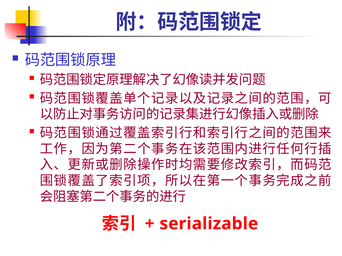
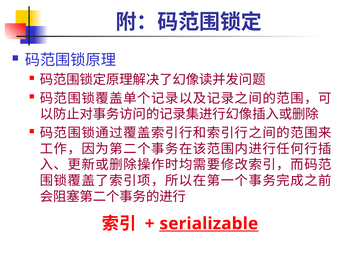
serializable underline: none -> present (209, 224)
